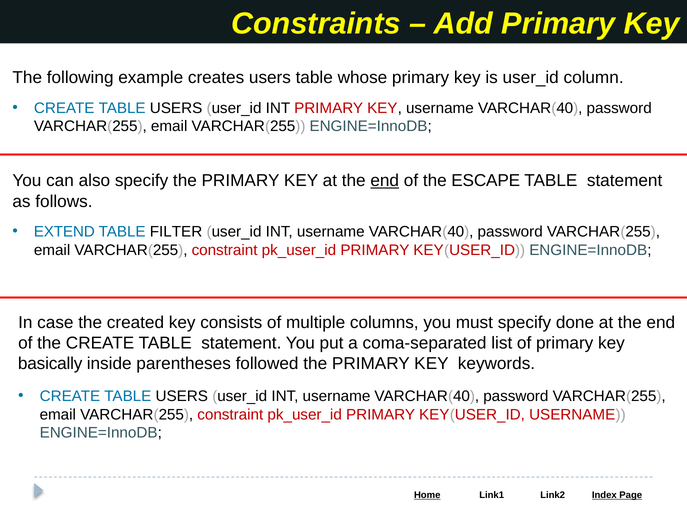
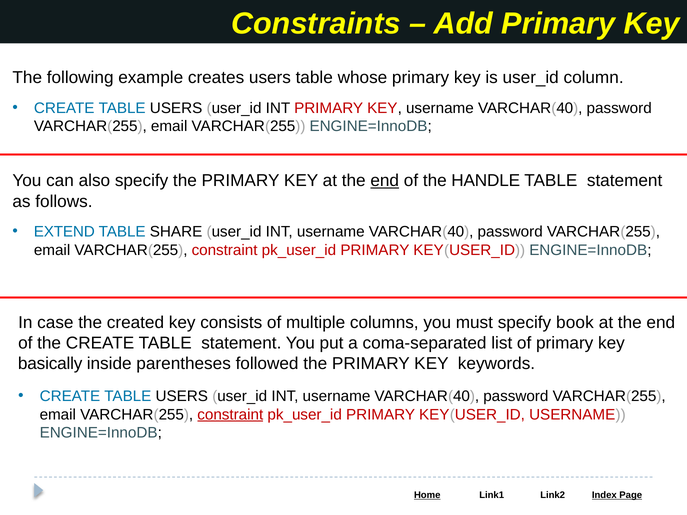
ESCAPE: ESCAPE -> HANDLE (486, 181)
FILTER: FILTER -> SHARE (176, 232)
done: done -> book (575, 323)
constraint underline: none -> present (230, 415)
